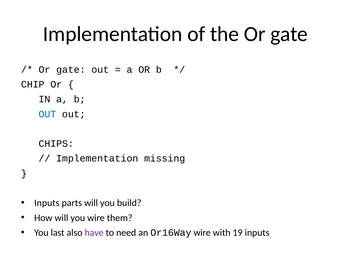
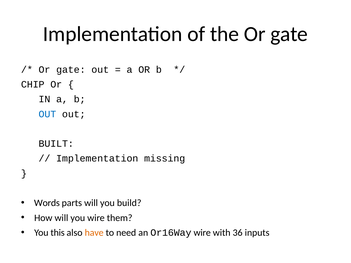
CHIPS: CHIPS -> BUILT (56, 144)
Inputs: Inputs -> Words (47, 203)
last: last -> this (58, 233)
have colour: purple -> orange (94, 233)
19: 19 -> 36 (238, 233)
